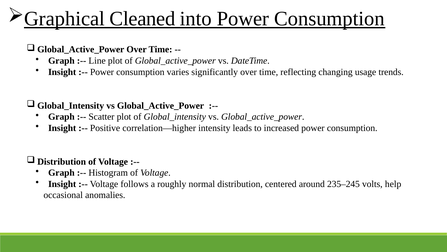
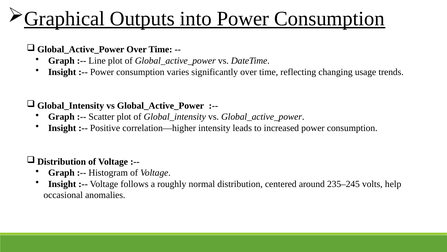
Cleaned: Cleaned -> Outputs (142, 19)
